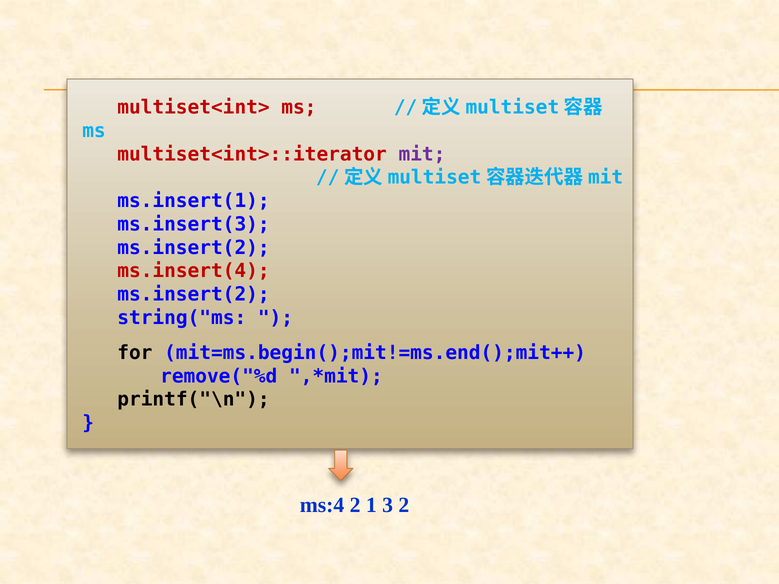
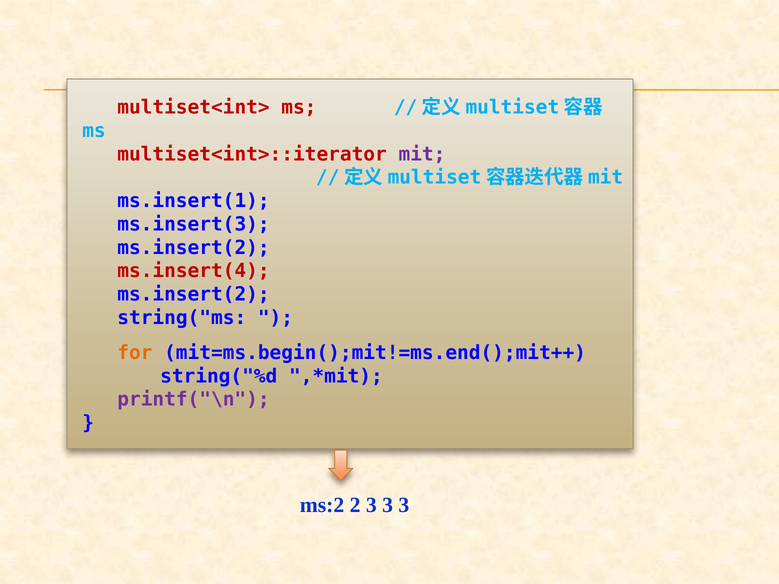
for colour: black -> orange (135, 353)
remove("%d: remove("%d -> string("%d (219, 376)
printf("\n colour: black -> purple (193, 400)
ms:4: ms:4 -> ms:2 (322, 505)
2 1: 1 -> 3 (371, 505)
2: 2 -> 3 (404, 505)
